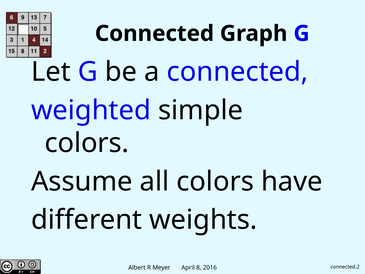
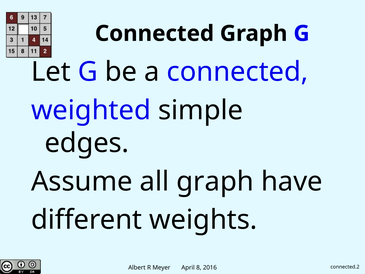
colors: colors -> edges (87, 143)
all colors: colors -> graph (215, 181)
